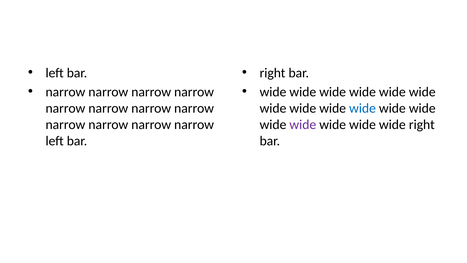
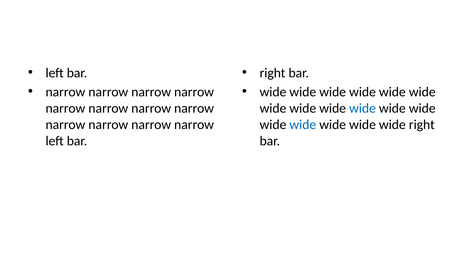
wide colour: purple -> blue (303, 125)
